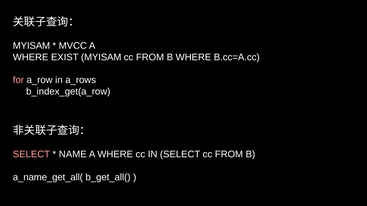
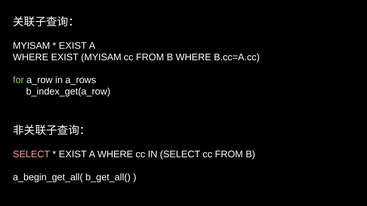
MVCC: MVCC -> EXIST (73, 46)
for colour: pink -> light green (18, 80)
NAME: NAME -> EXIST (73, 155)
a_name_get_all(: a_name_get_all( -> a_begin_get_all( (48, 177)
